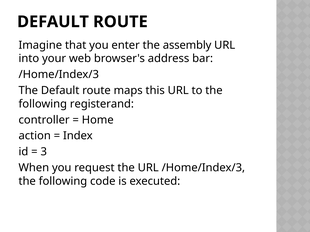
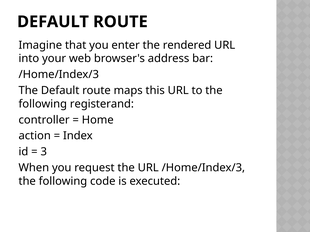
assembly: assembly -> rendered (187, 45)
